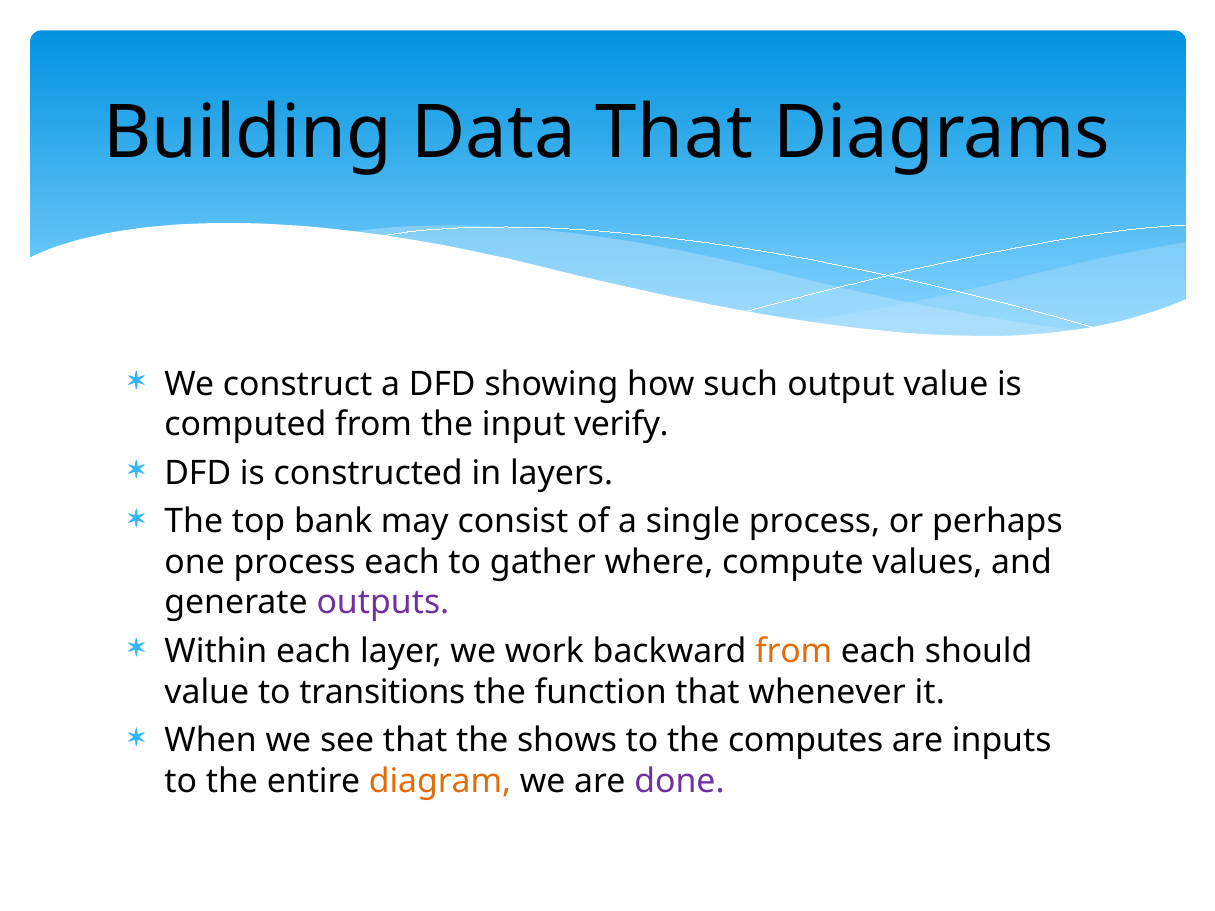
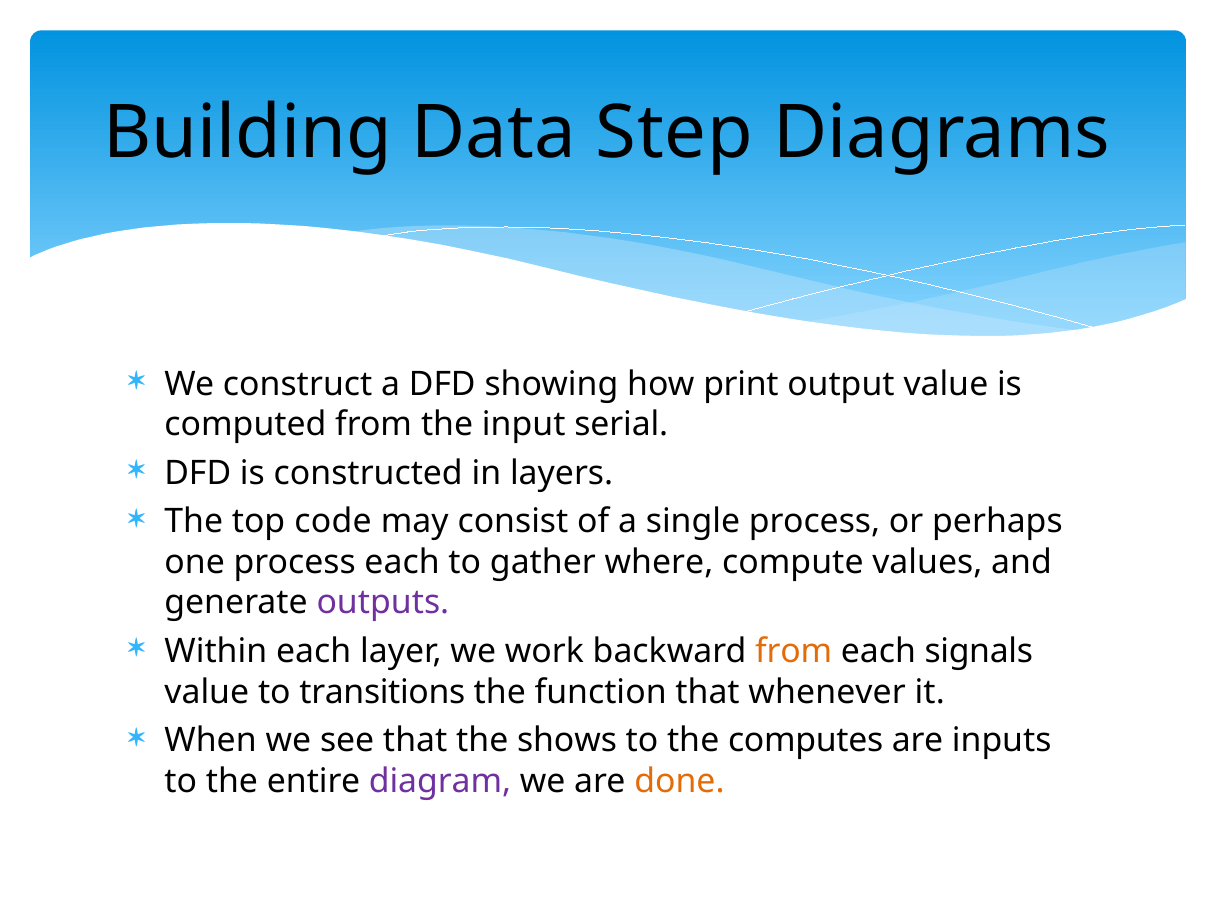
Data That: That -> Step (674, 133)
such: such -> print (741, 384)
verify: verify -> serial (621, 425)
bank: bank -> code (333, 522)
should: should -> signals (979, 652)
diagram colour: orange -> purple (440, 781)
done colour: purple -> orange (679, 781)
